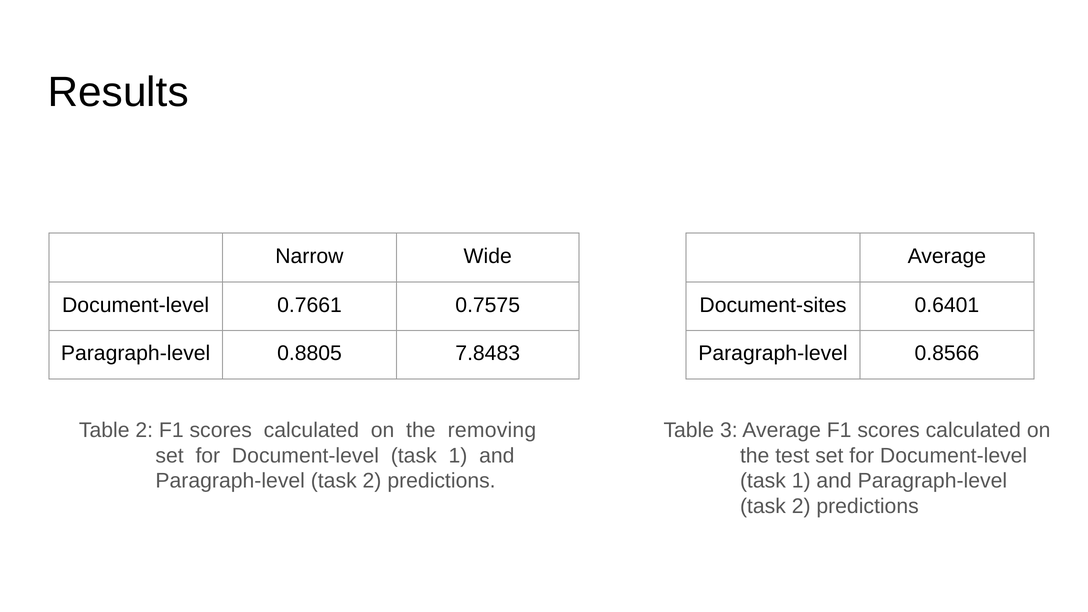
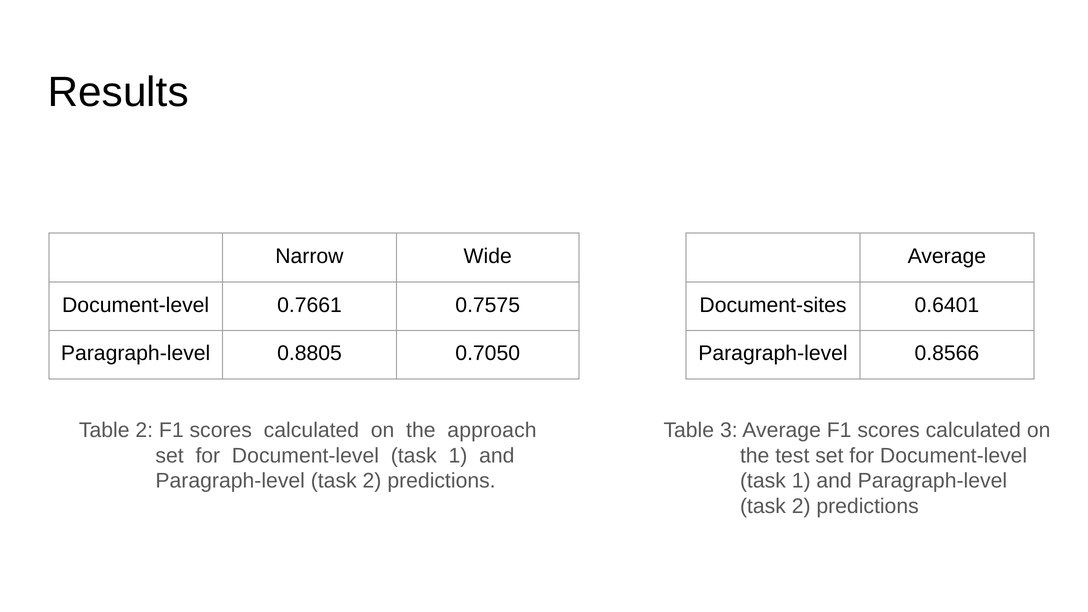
7.8483: 7.8483 -> 0.7050 (488, 354)
removing: removing -> approach (492, 430)
